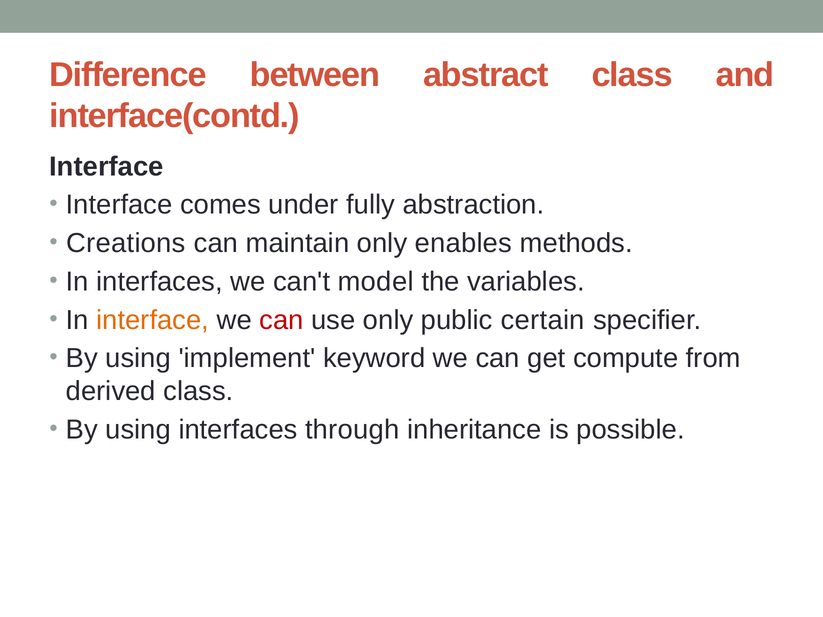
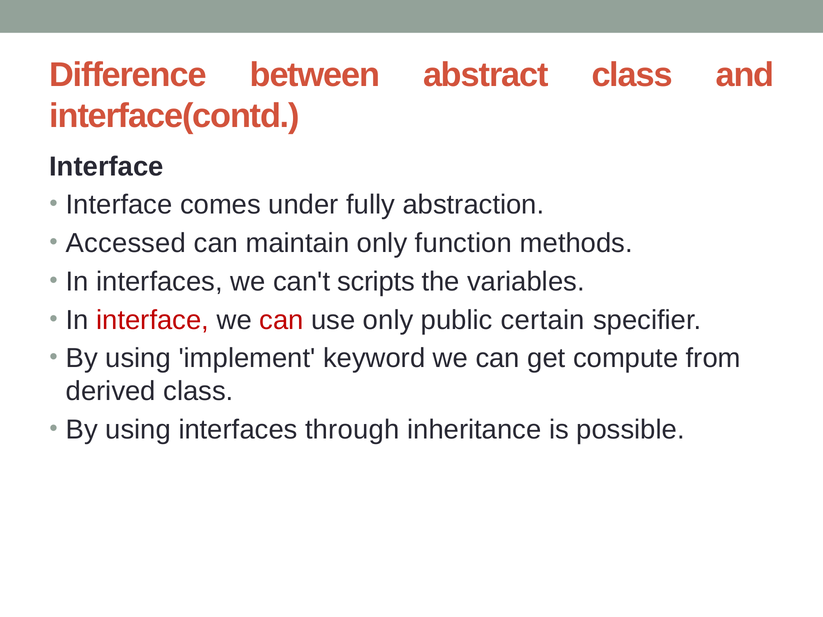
Creations: Creations -> Accessed (126, 243)
enables: enables -> function (463, 243)
model: model -> scripts (376, 282)
interface colour: orange -> red (153, 320)
